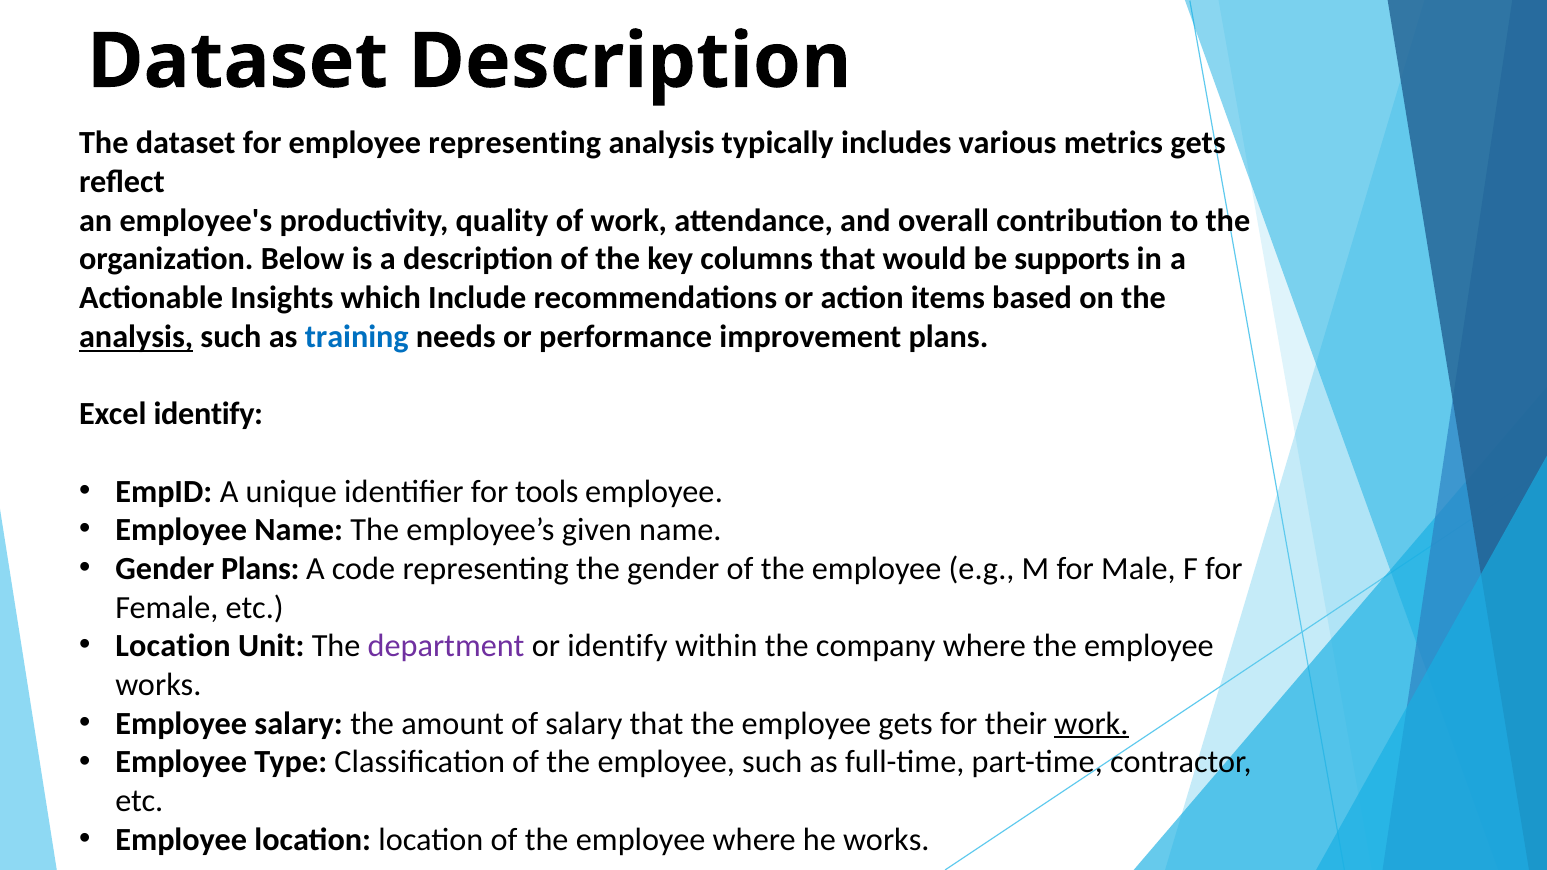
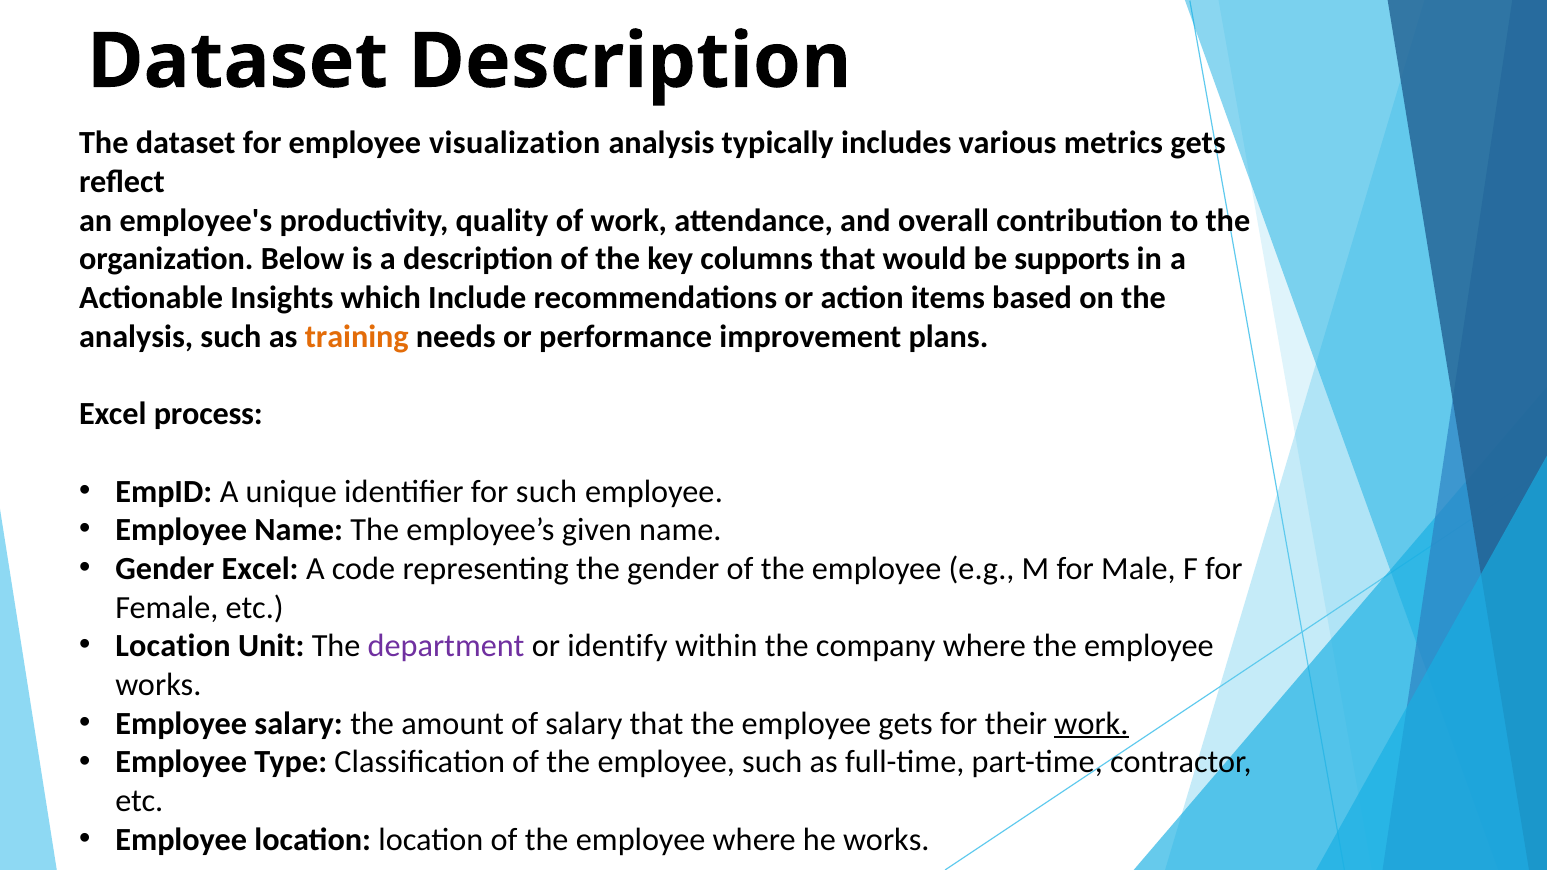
employee representing: representing -> visualization (515, 143)
analysis underline: present -> none (136, 337)
training colour: blue -> orange (357, 337)
Excel identify: identify -> process (208, 414)
for tools: tools -> such (546, 492)
Gender Plans: Plans -> Excel (260, 569)
